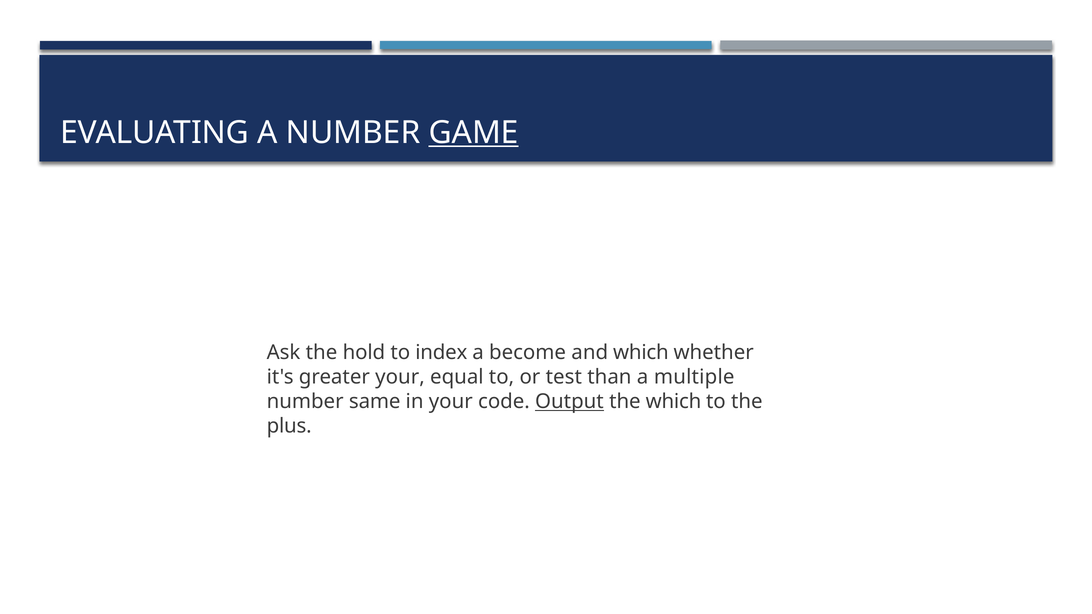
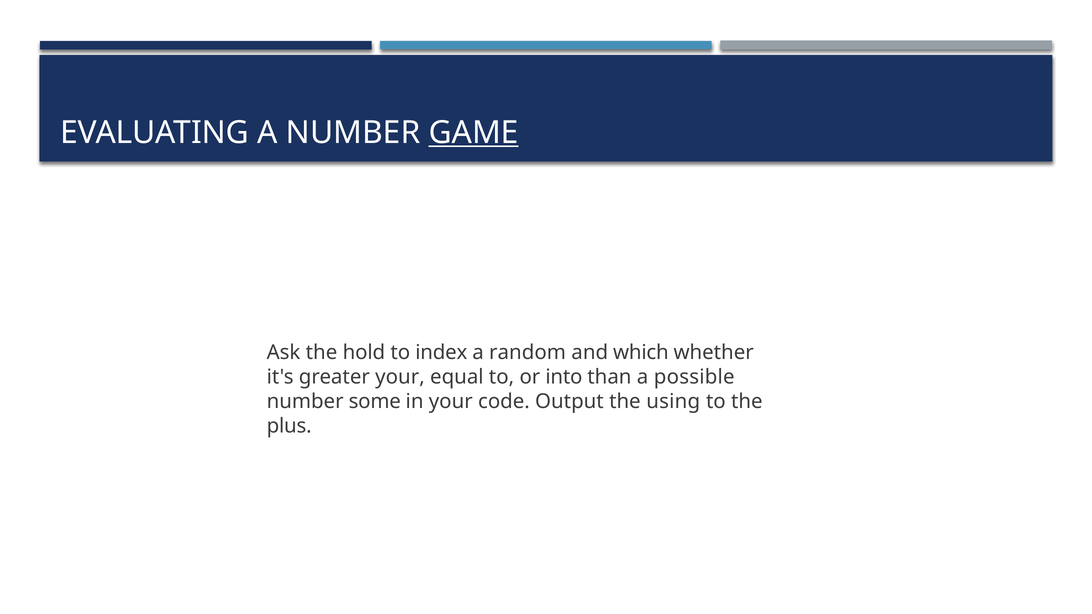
become: become -> random (528, 353)
test: test -> into (564, 377)
multiple: multiple -> possible (694, 377)
same: same -> some (375, 402)
Output underline: present -> none (569, 402)
the which: which -> using (673, 402)
